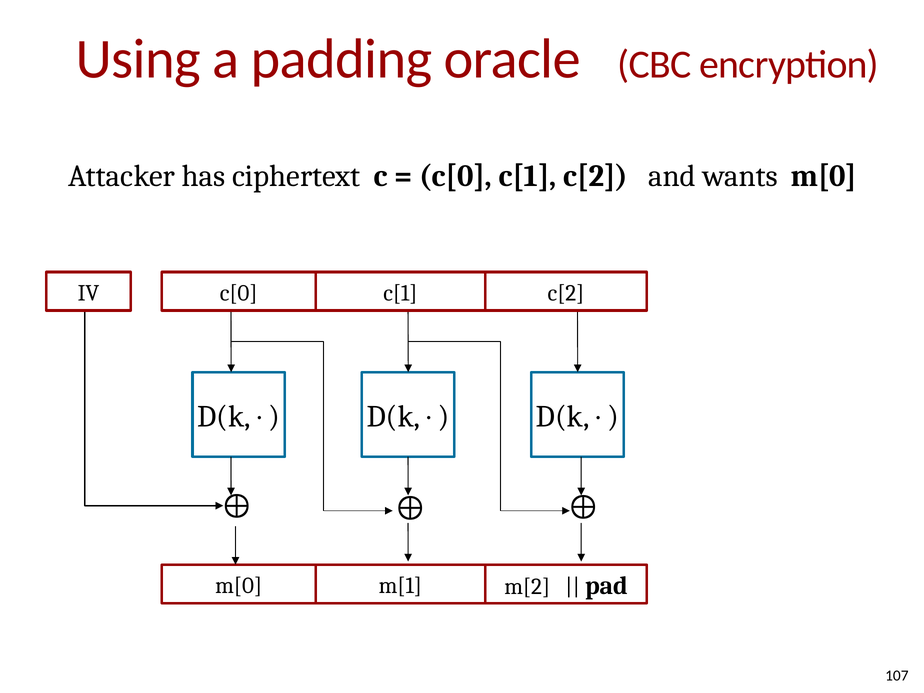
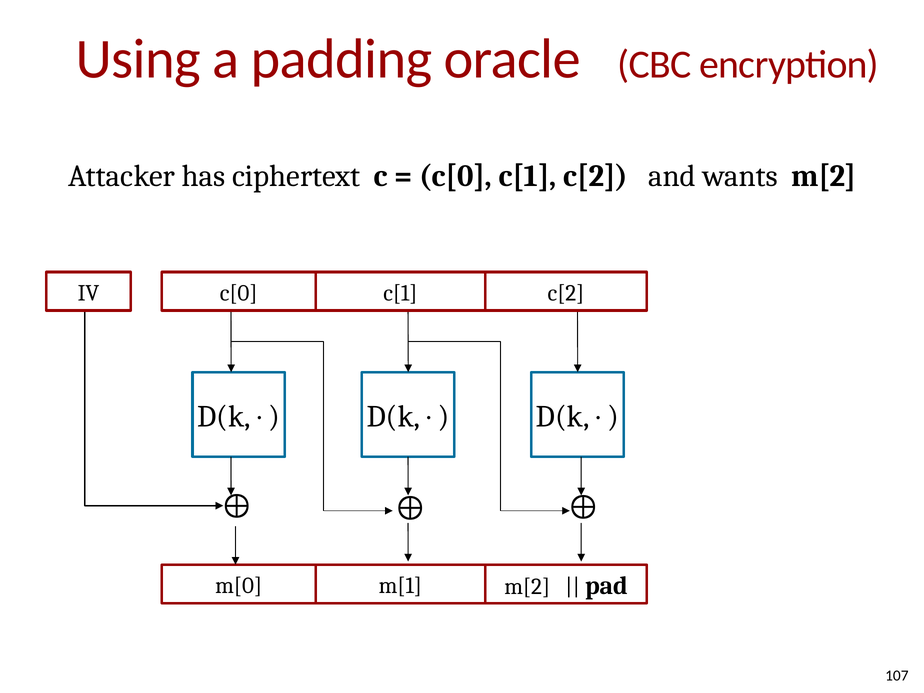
wants m[0: m[0 -> m[2 (824, 176)
